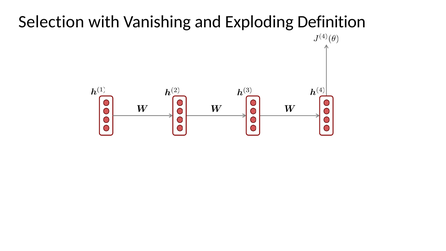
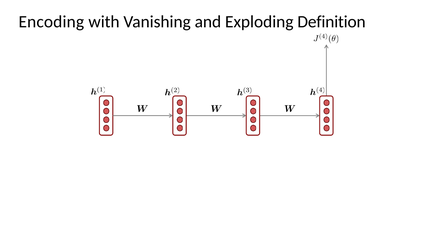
Selection: Selection -> Encoding (51, 22)
